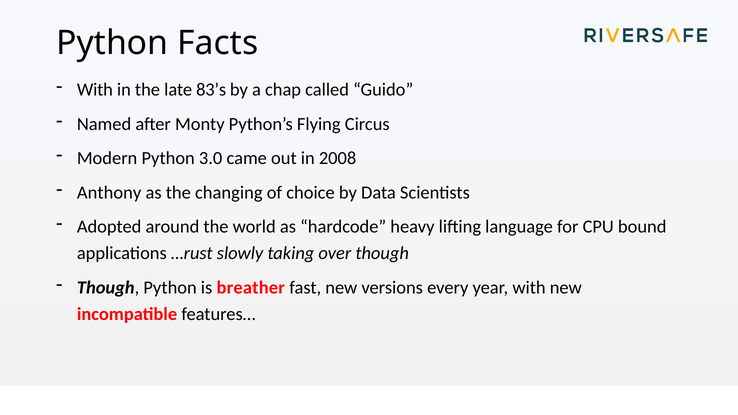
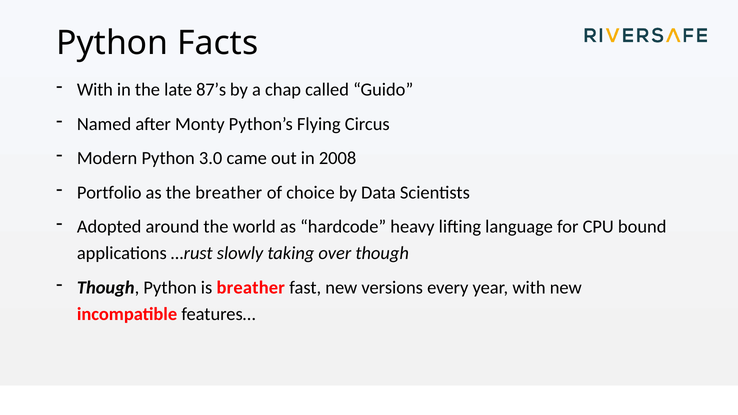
83’s: 83’s -> 87’s (211, 90)
Anthony: Anthony -> Portfolio (109, 192)
the changing: changing -> breather (229, 192)
